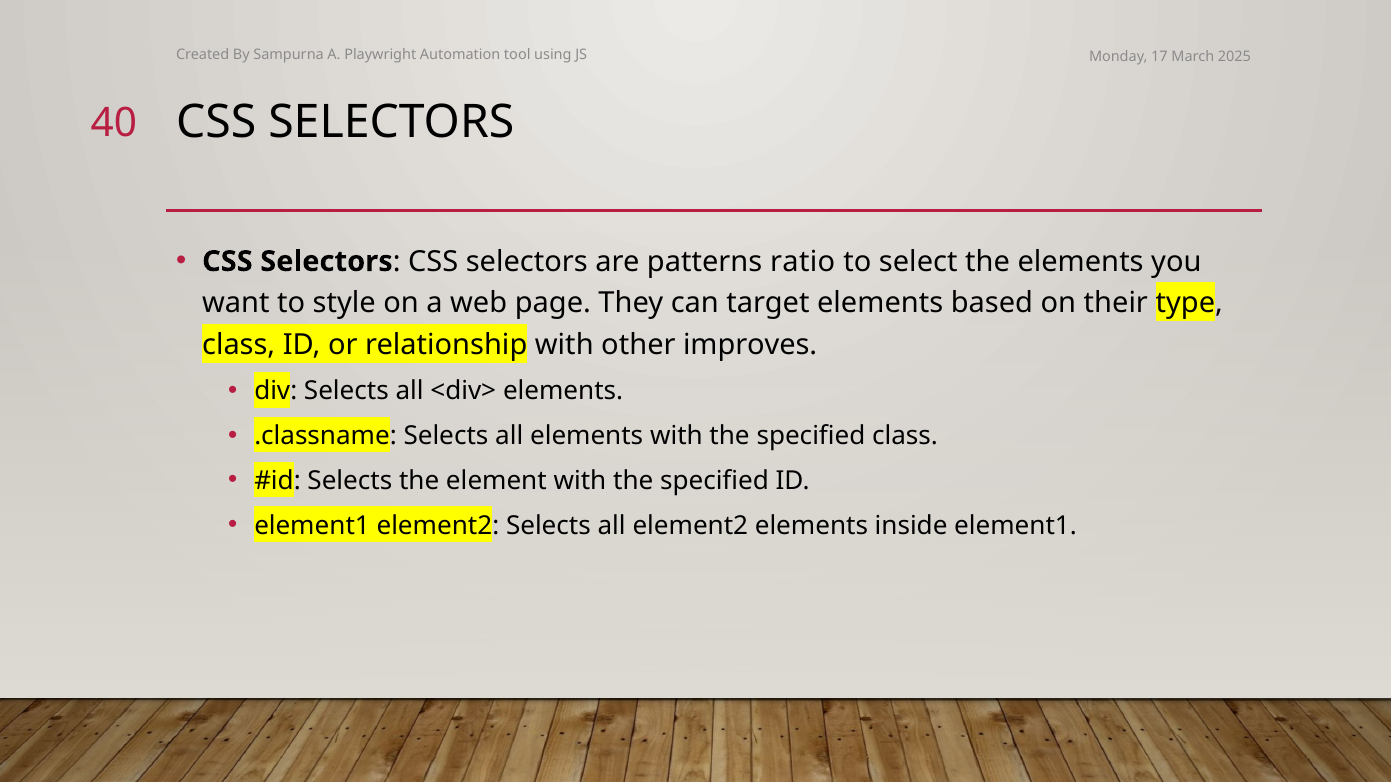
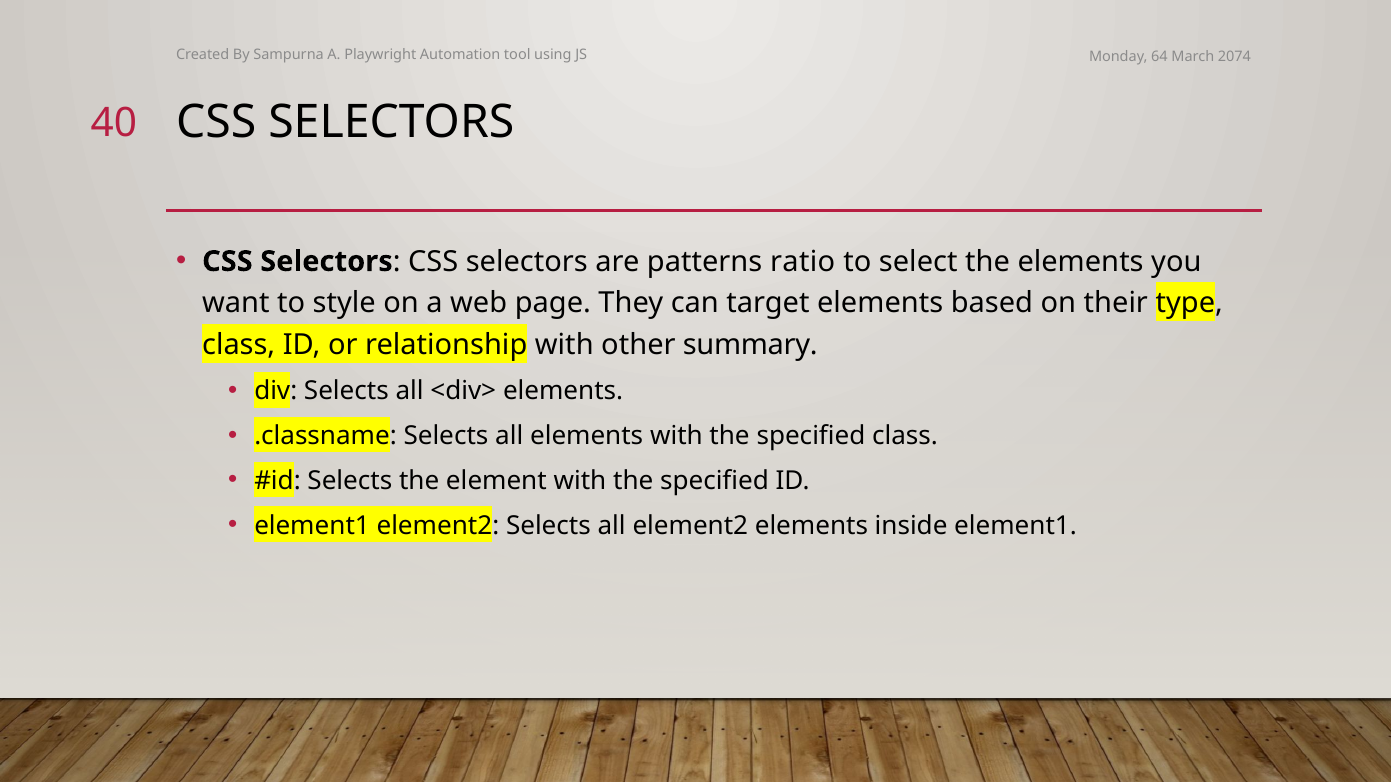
17: 17 -> 64 (1159, 56)
2025: 2025 -> 2074 (1234, 56)
improves: improves -> summary (750, 345)
